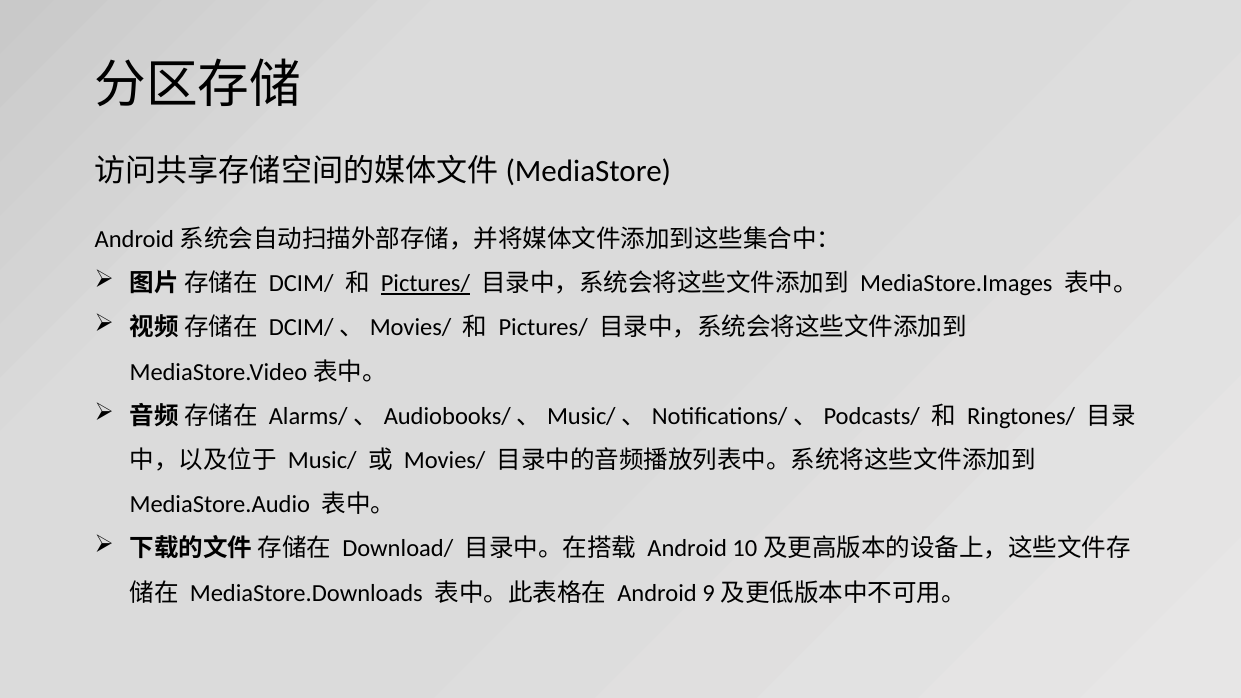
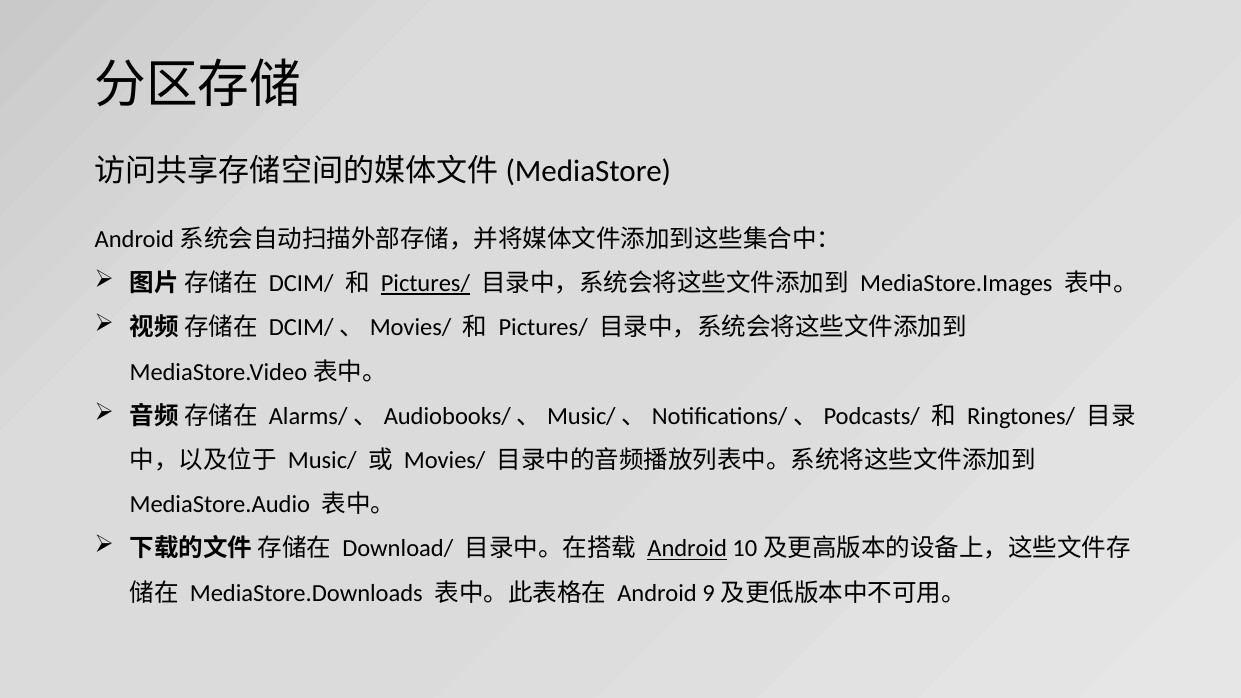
Android underline: none -> present (687, 549)
